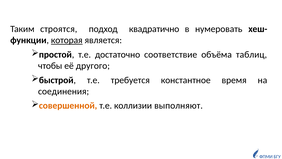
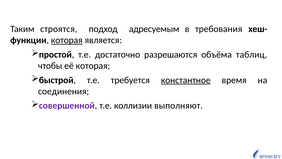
квадратично: квадратично -> адресуемым (154, 29)
нумеровать: нумеровать -> требования (219, 29)
соответствие: соответствие -> разрешаются (171, 54)
её другого: другого -> которая (93, 66)
константное underline: none -> present (186, 80)
совершенной colour: orange -> purple (68, 105)
